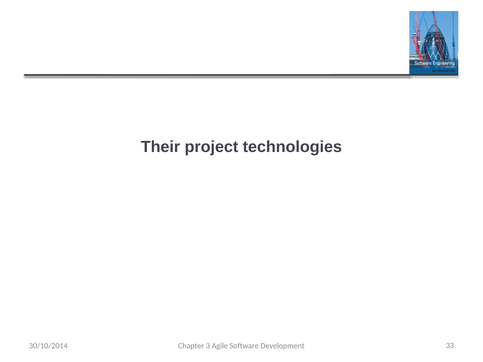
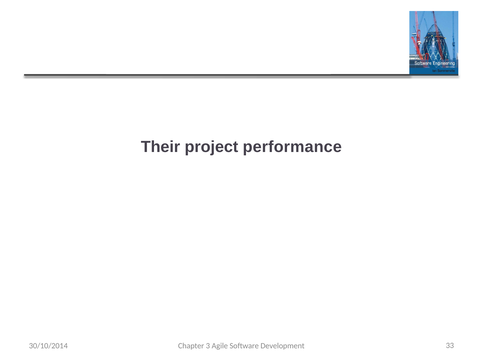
technologies: technologies -> performance (292, 147)
